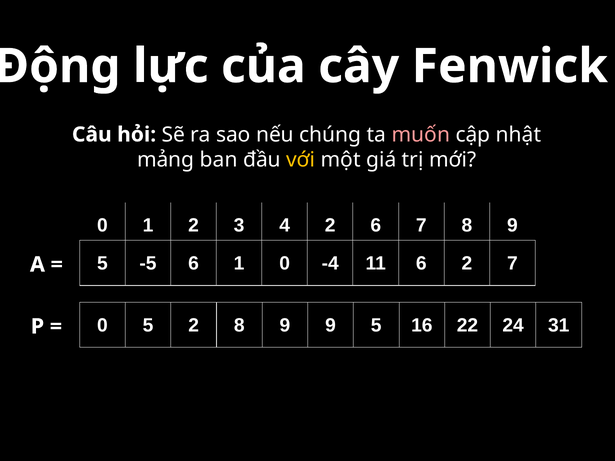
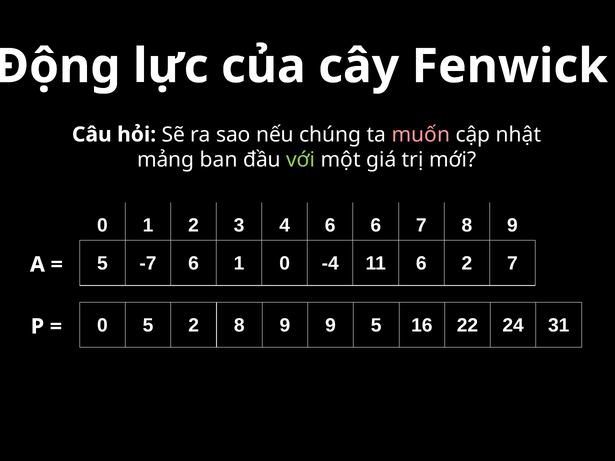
với colour: yellow -> light green (301, 160)
4 2: 2 -> 6 (330, 226)
-5: -5 -> -7 (148, 263)
